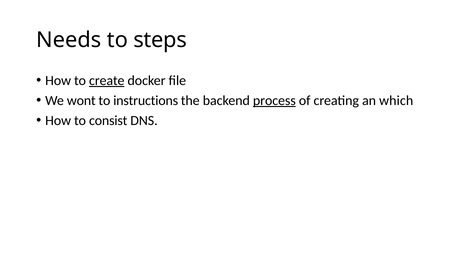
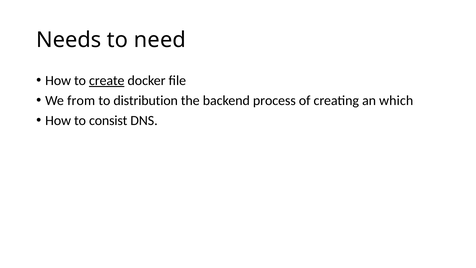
steps: steps -> need (160, 40)
wont: wont -> from (81, 100)
instructions: instructions -> distribution (146, 100)
process underline: present -> none (274, 100)
